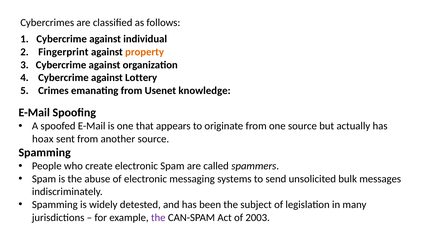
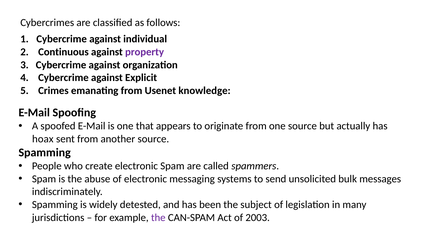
Fingerprint: Fingerprint -> Continuous (63, 52)
property colour: orange -> purple (145, 52)
Lottery: Lottery -> Explicit (141, 78)
